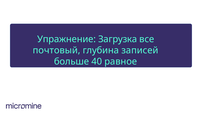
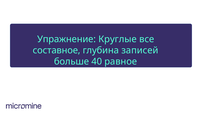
Загрузка: Загрузка -> Круглые (118, 39)
почтовый: почтовый -> составное (57, 50)
